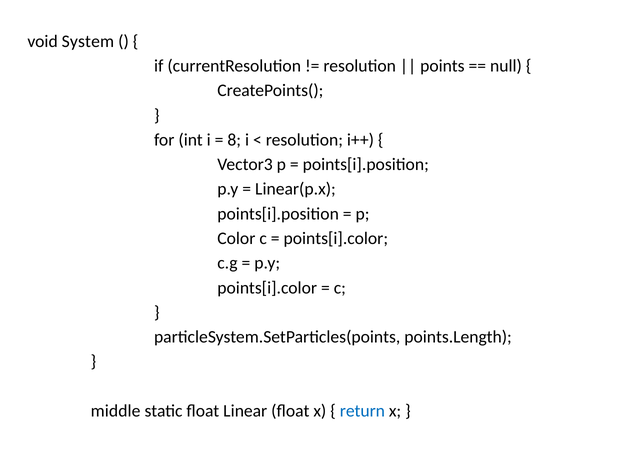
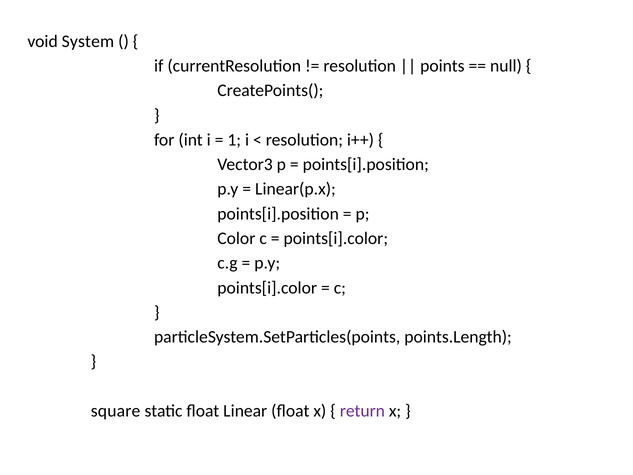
8: 8 -> 1 (234, 140)
middle: middle -> square (116, 411)
return colour: blue -> purple (362, 411)
